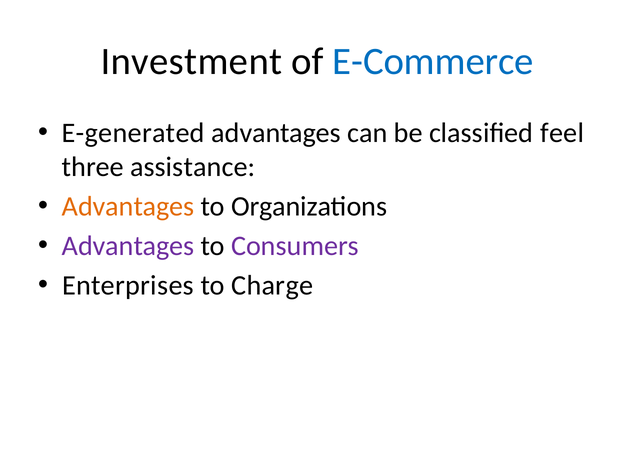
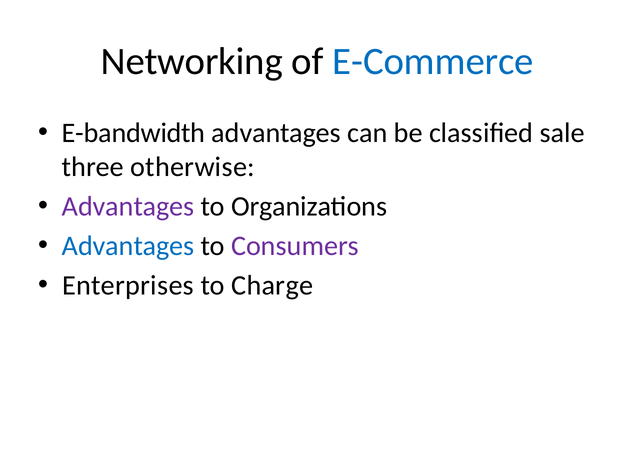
Investment: Investment -> Networking (192, 61)
E-generated: E-generated -> E-bandwidth (134, 133)
feel: feel -> sale (562, 133)
assistance: assistance -> otherwise (193, 167)
Advantages colour: orange -> purple (128, 207)
Advantages colour: purple -> blue (128, 246)
